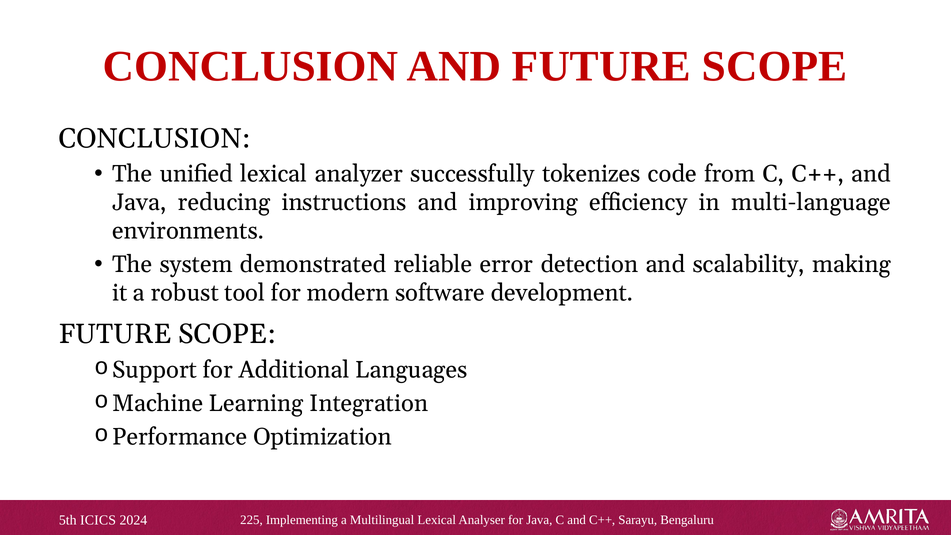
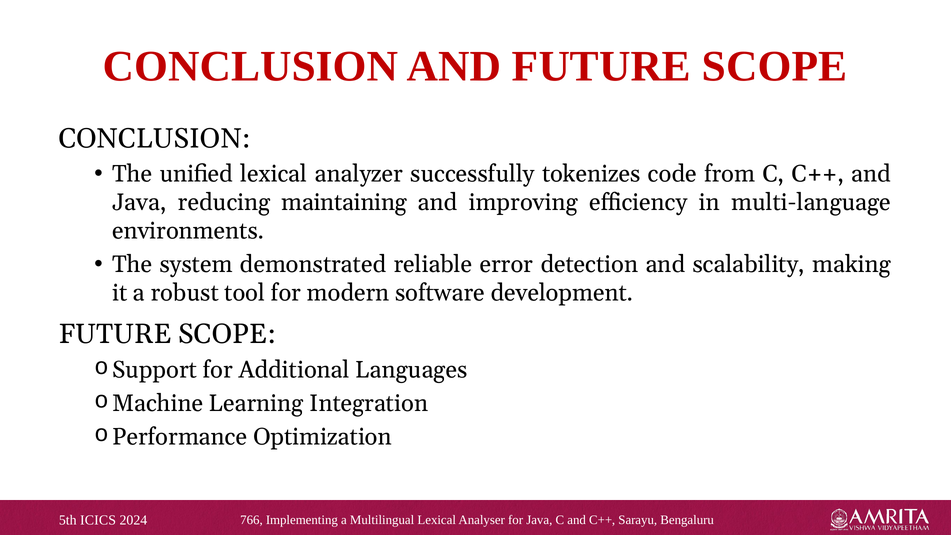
instructions: instructions -> maintaining (344, 203)
225: 225 -> 766 (251, 520)
